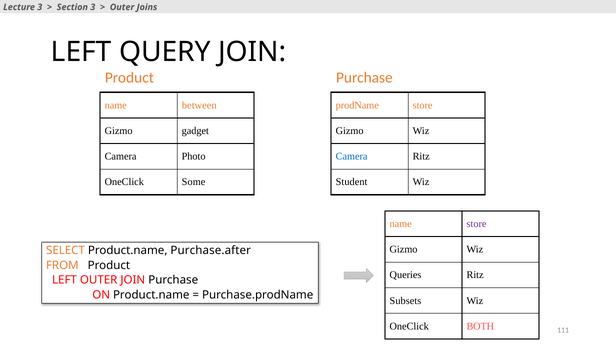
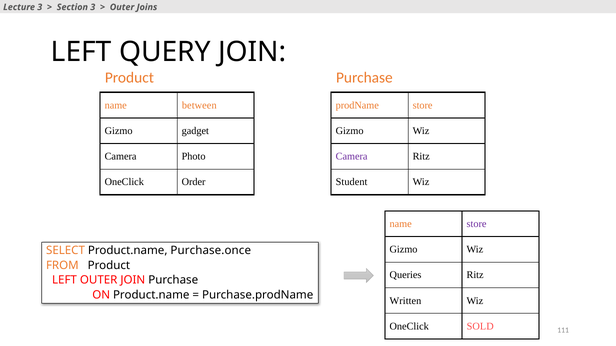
Camera colour: blue -> purple (352, 157)
Some: Some -> Order (194, 182)
Purchase.after: Purchase.after -> Purchase.once (211, 251)
Subsets: Subsets -> Written (405, 301)
BOTH: BOTH -> SOLD (480, 327)
